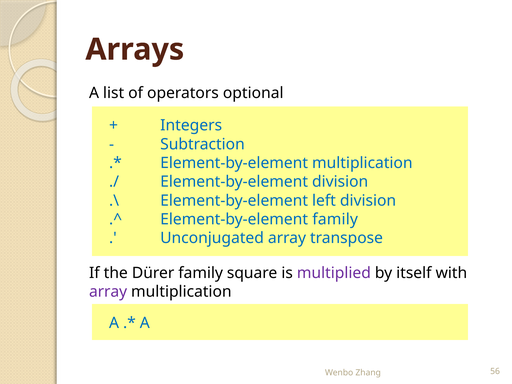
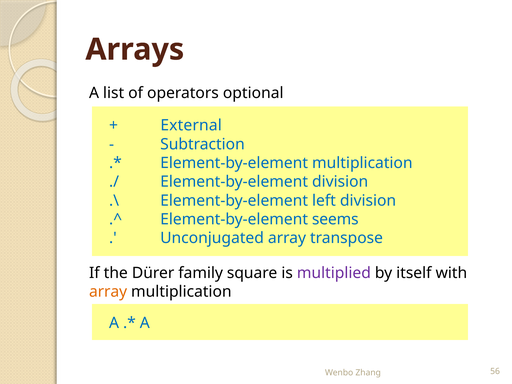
Integers: Integers -> External (191, 125)
Element-by-element family: family -> seems (335, 219)
array colour: purple -> orange (108, 292)
